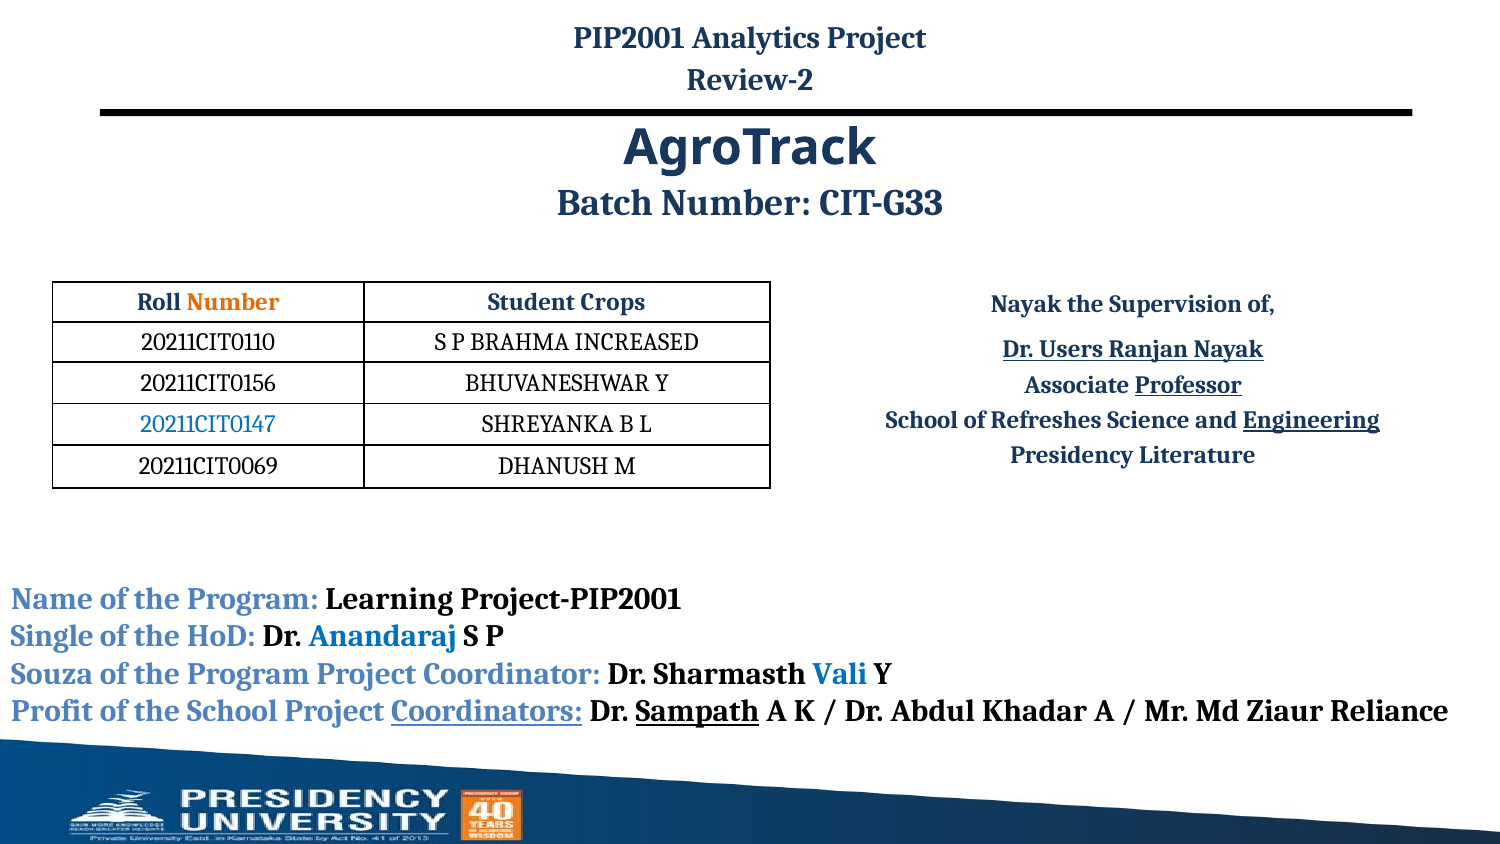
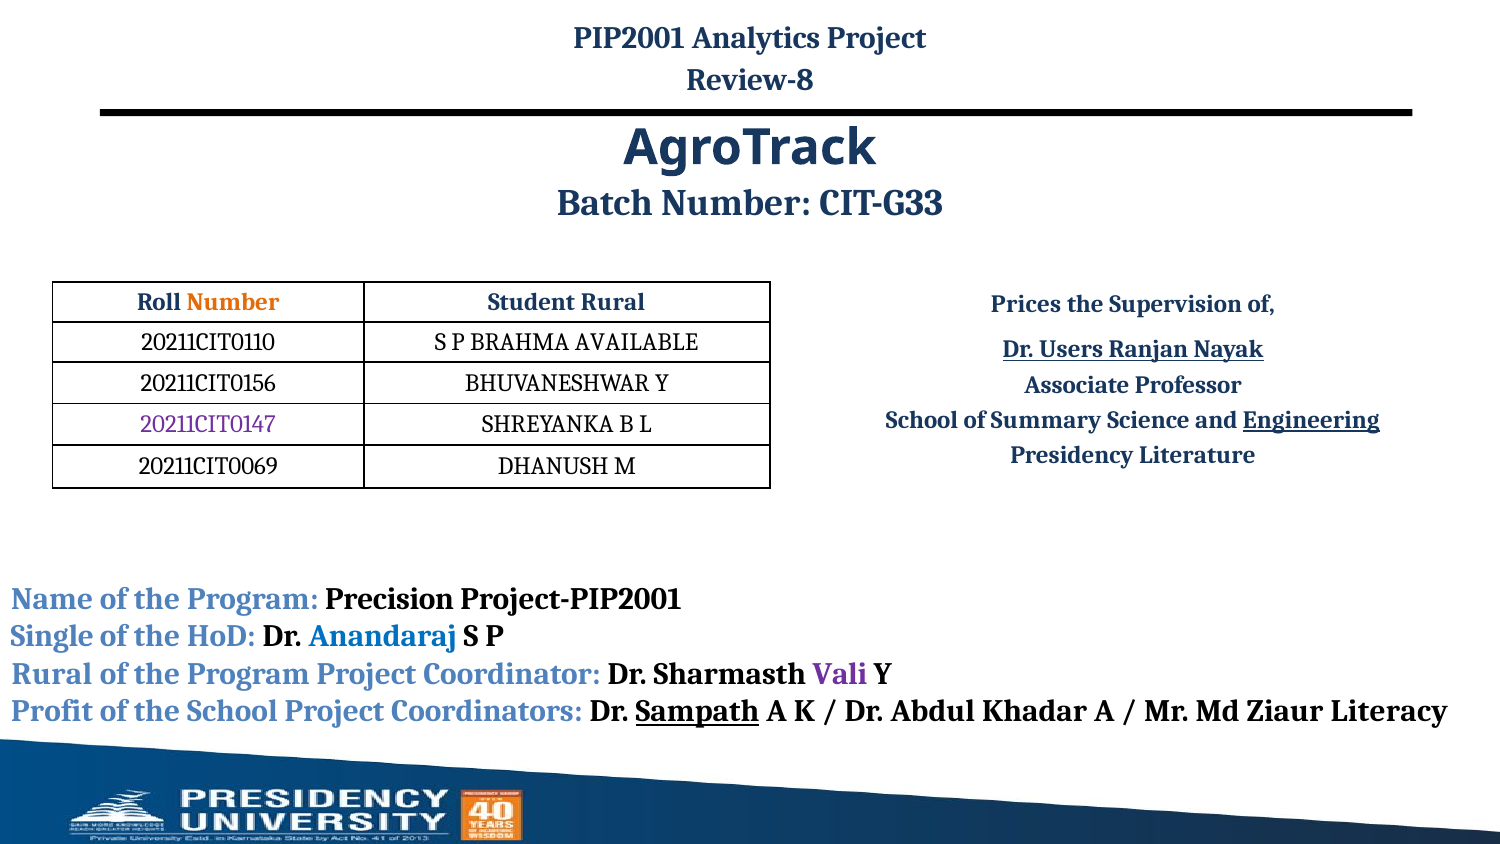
Review-2: Review-2 -> Review-8 (750, 80)
Student Crops: Crops -> Rural (613, 302)
Nayak: Nayak -> Prices (1026, 304)
INCREASED: INCREASED -> AVAILABLE (637, 342)
Professor underline: present -> none (1188, 385)
Refreshes: Refreshes -> Summary (1046, 420)
20211CIT0147 colour: blue -> purple (208, 424)
Learning: Learning -> Precision (390, 599)
Souza: Souza -> Rural (52, 674)
Vali colour: blue -> purple (840, 674)
Coordinators underline: present -> none (487, 711)
Reliance: Reliance -> Literacy (1389, 711)
